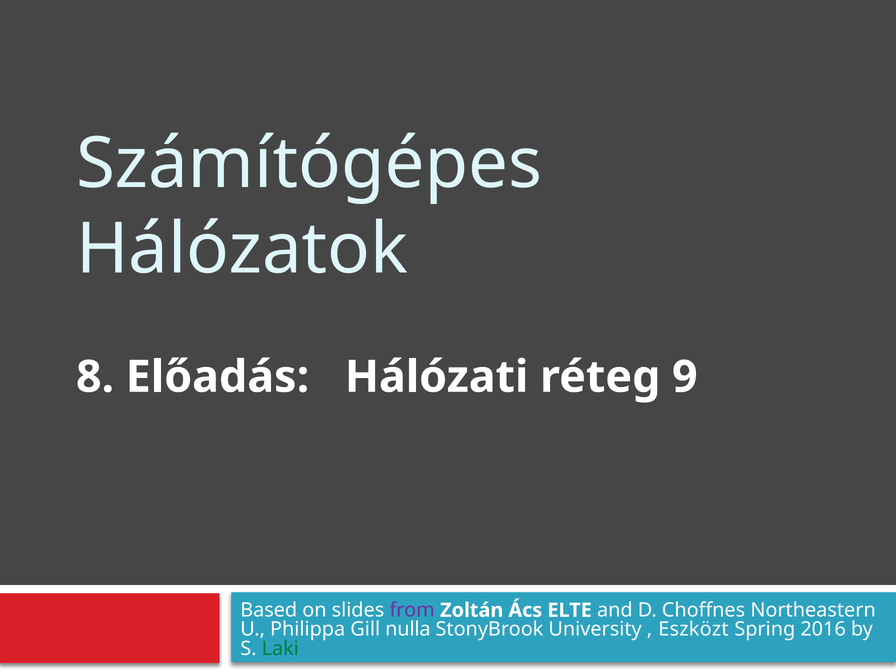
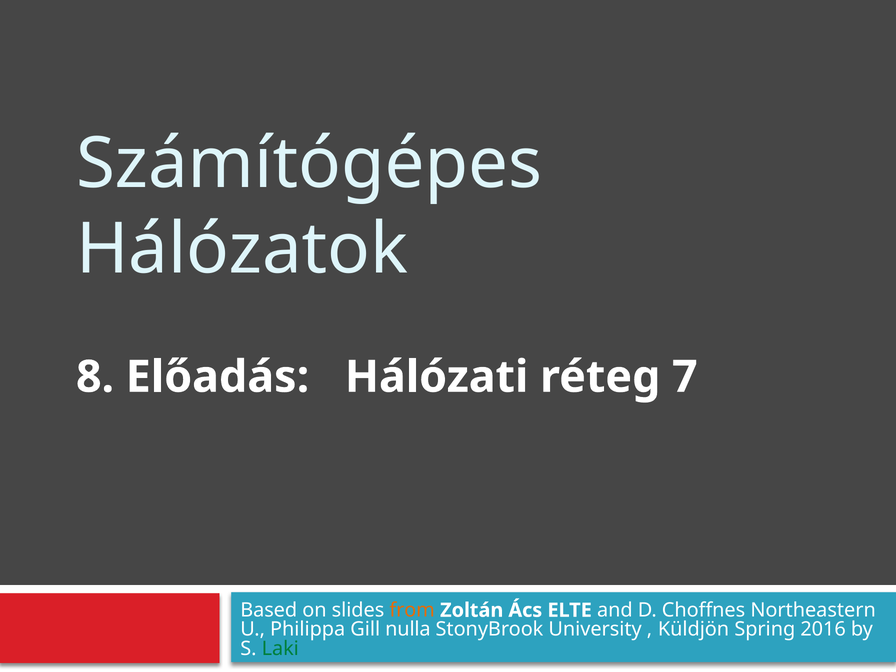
9: 9 -> 7 (685, 377)
from colour: purple -> orange (412, 610)
Eszközt: Eszközt -> Küldjön (694, 629)
